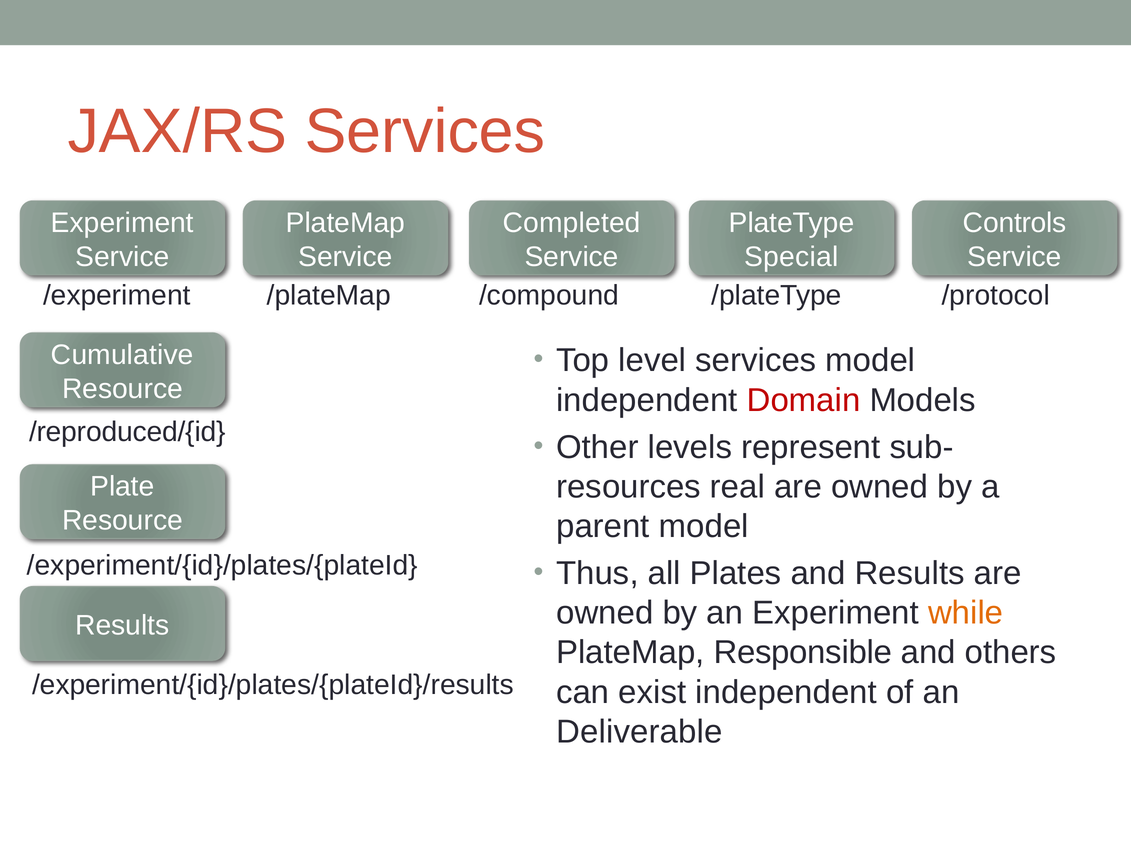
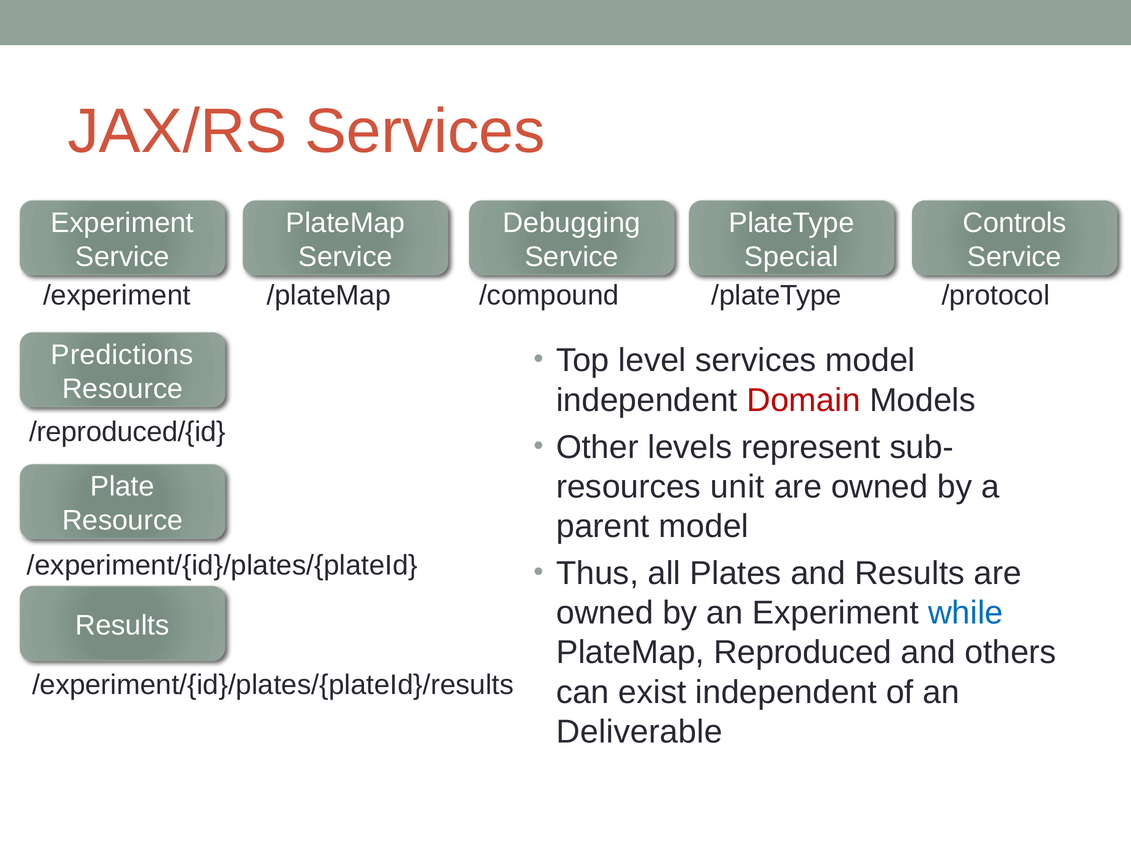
Completed: Completed -> Debugging (572, 223)
Cumulative: Cumulative -> Predictions (122, 355)
real: real -> unit (737, 487)
while colour: orange -> blue (966, 613)
Responsible: Responsible -> Reproduced (803, 653)
